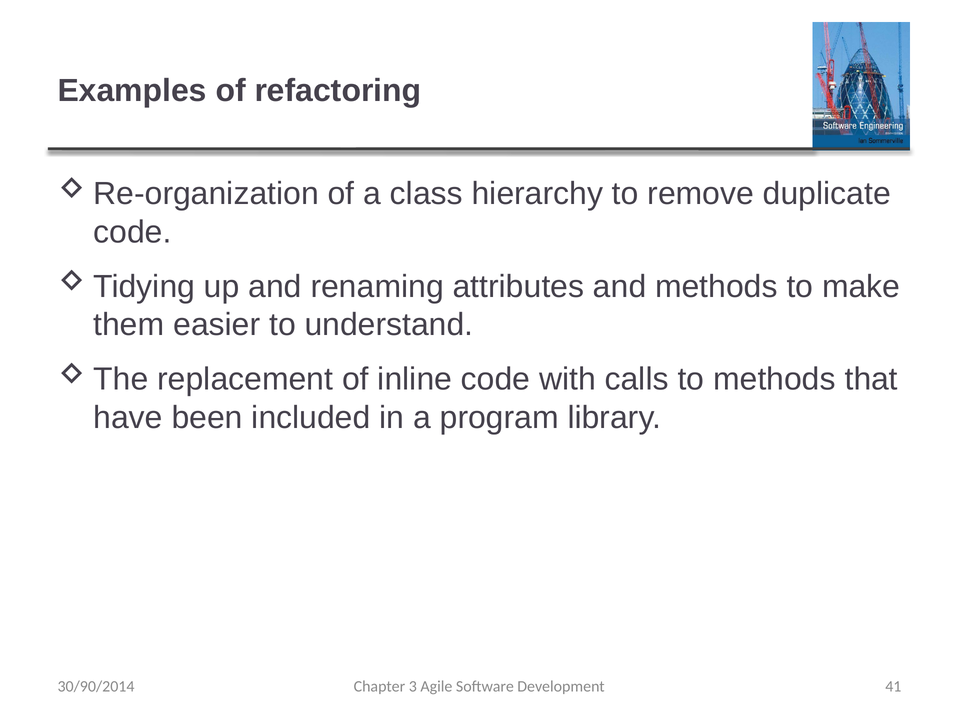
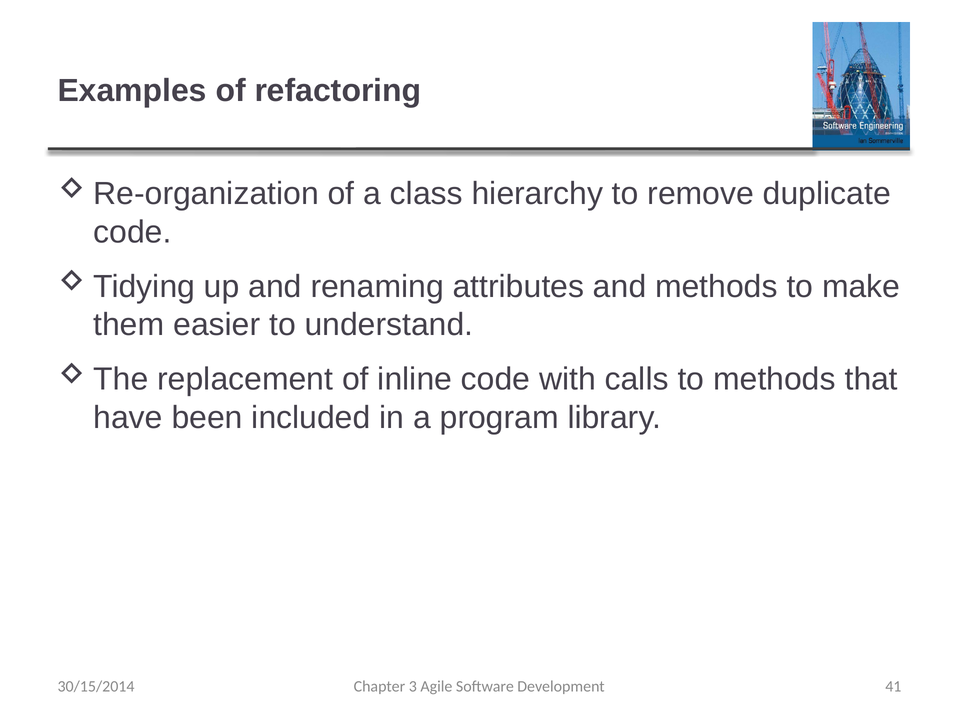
30/90/2014: 30/90/2014 -> 30/15/2014 (96, 687)
